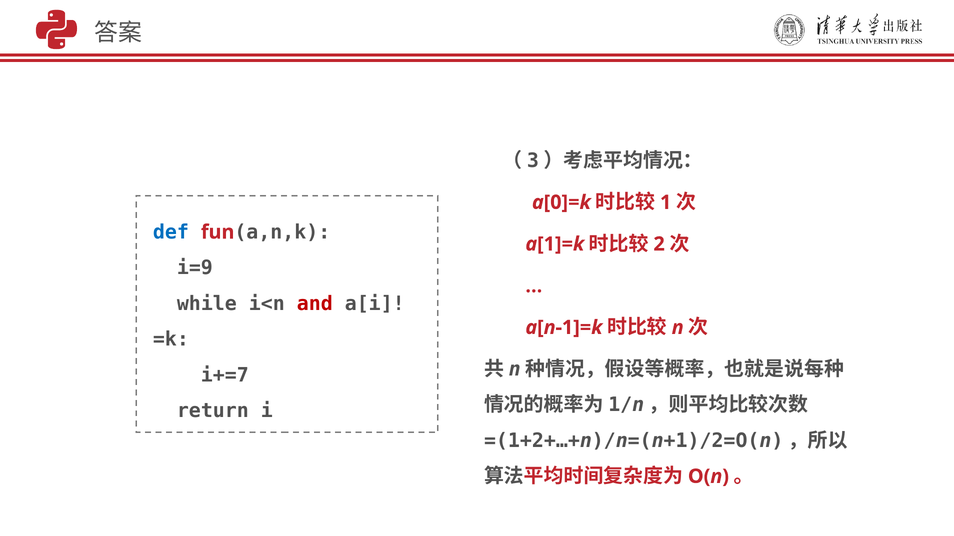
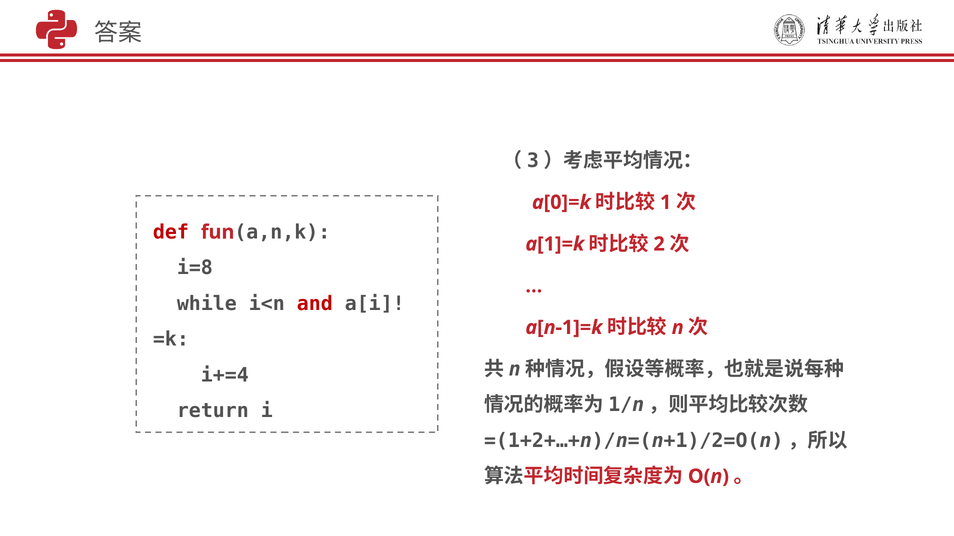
def colour: blue -> red (171, 232)
i=9: i=9 -> i=8 (195, 268)
i+=7: i+=7 -> i+=4 (225, 375)
